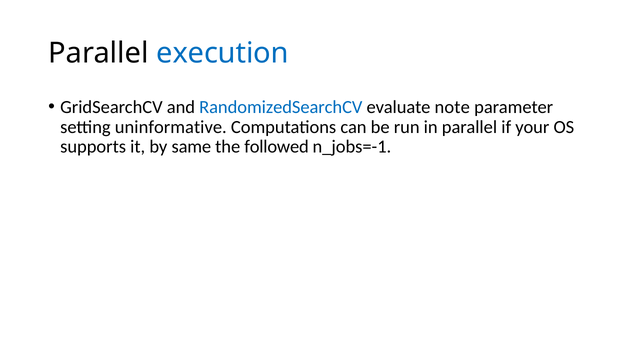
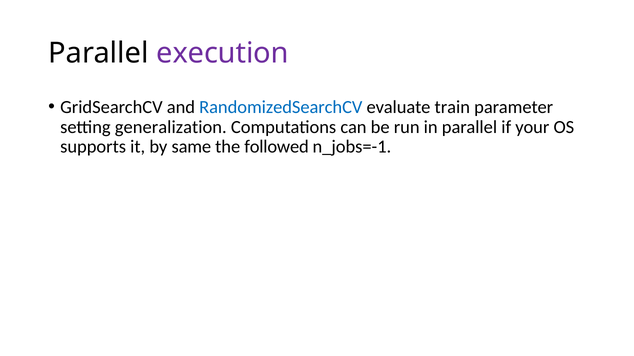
execution colour: blue -> purple (223, 53)
note: note -> train (452, 107)
uninformative: uninformative -> generalization (171, 127)
